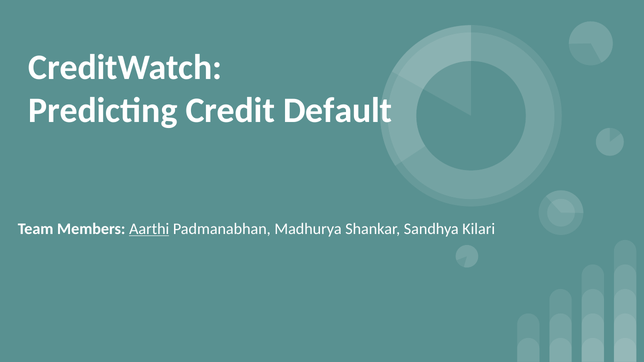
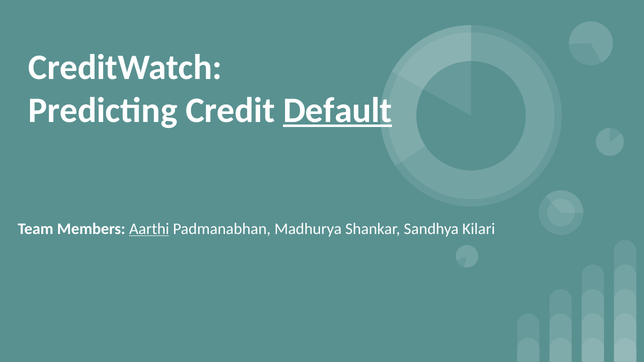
Default underline: none -> present (338, 110)
